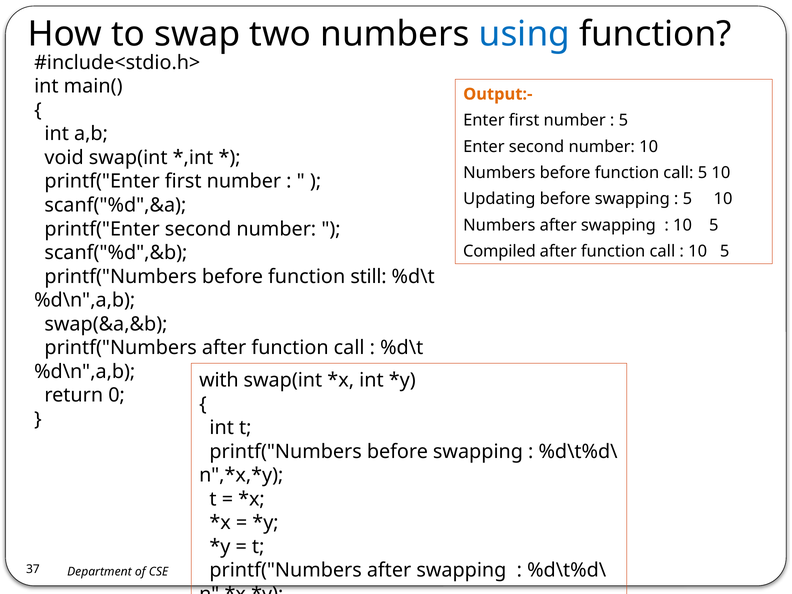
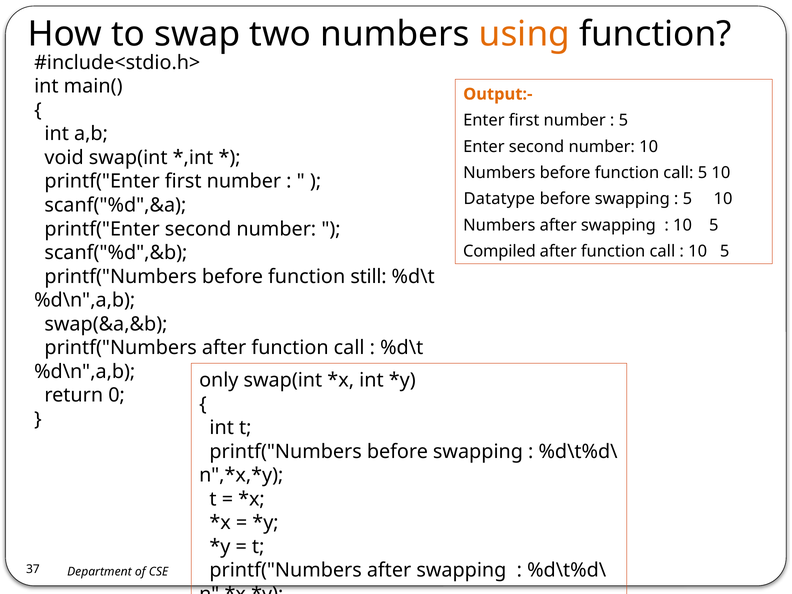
using colour: blue -> orange (524, 34)
Updating: Updating -> Datatype (499, 199)
with: with -> only (219, 380)
